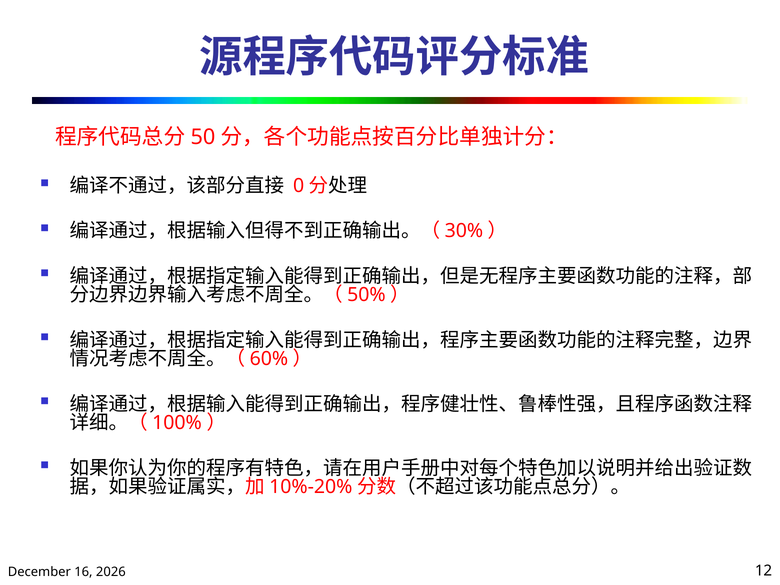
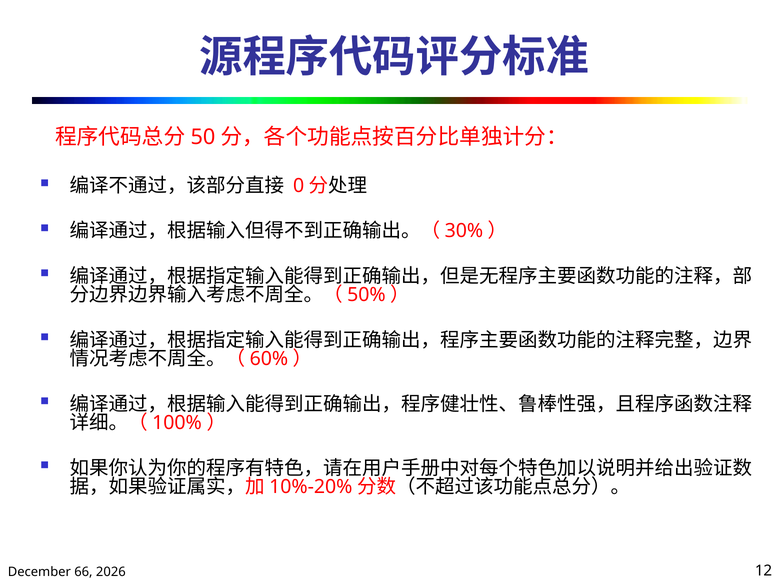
16: 16 -> 66 (83, 572)
